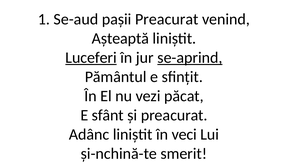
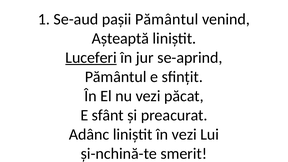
pașii Preacurat: Preacurat -> Pământul (167, 19)
se-aprind underline: present -> none (190, 58)
în veci: veci -> vezi (184, 134)
